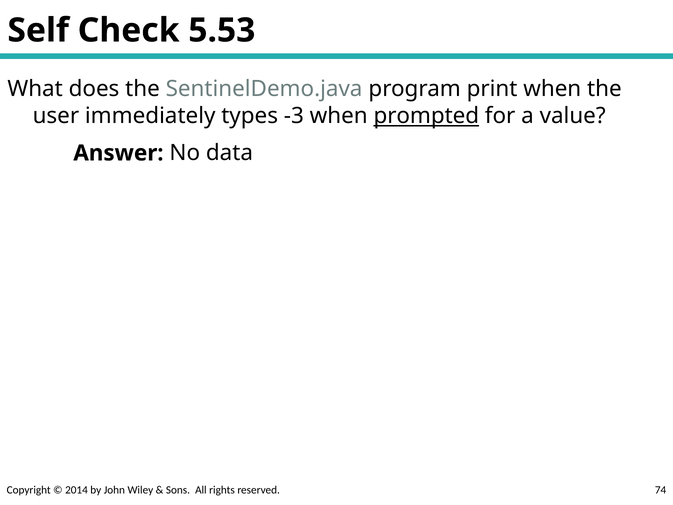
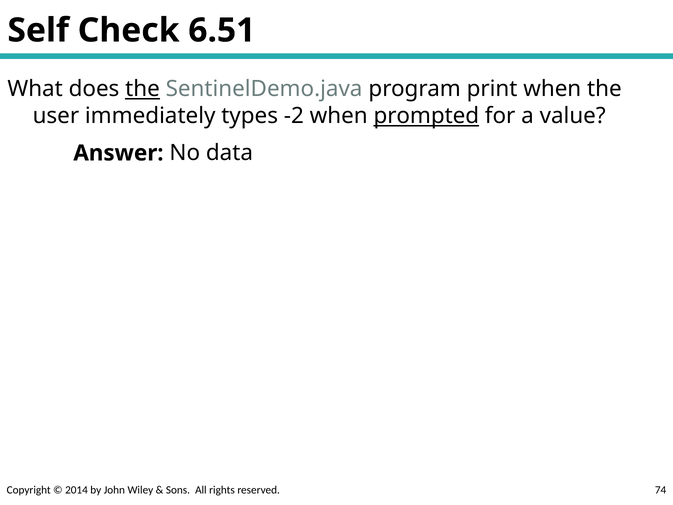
5.53: 5.53 -> 6.51 (222, 30)
the underline: none -> present (143, 89)
-3: -3 -> -2 (294, 116)
